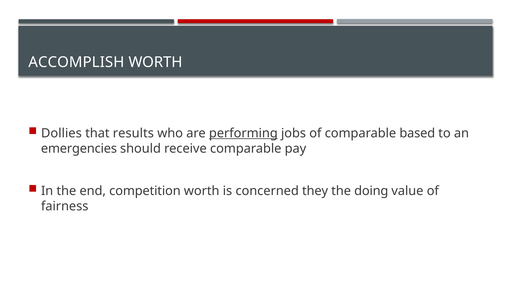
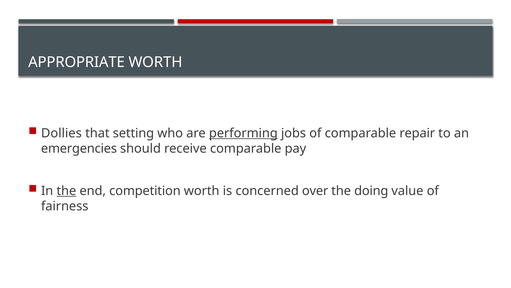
ACCOMPLISH: ACCOMPLISH -> APPROPRIATE (77, 62)
results: results -> setting (133, 133)
based: based -> repair (417, 133)
the underline: none -> present (66, 190)
they: they -> over (315, 190)
